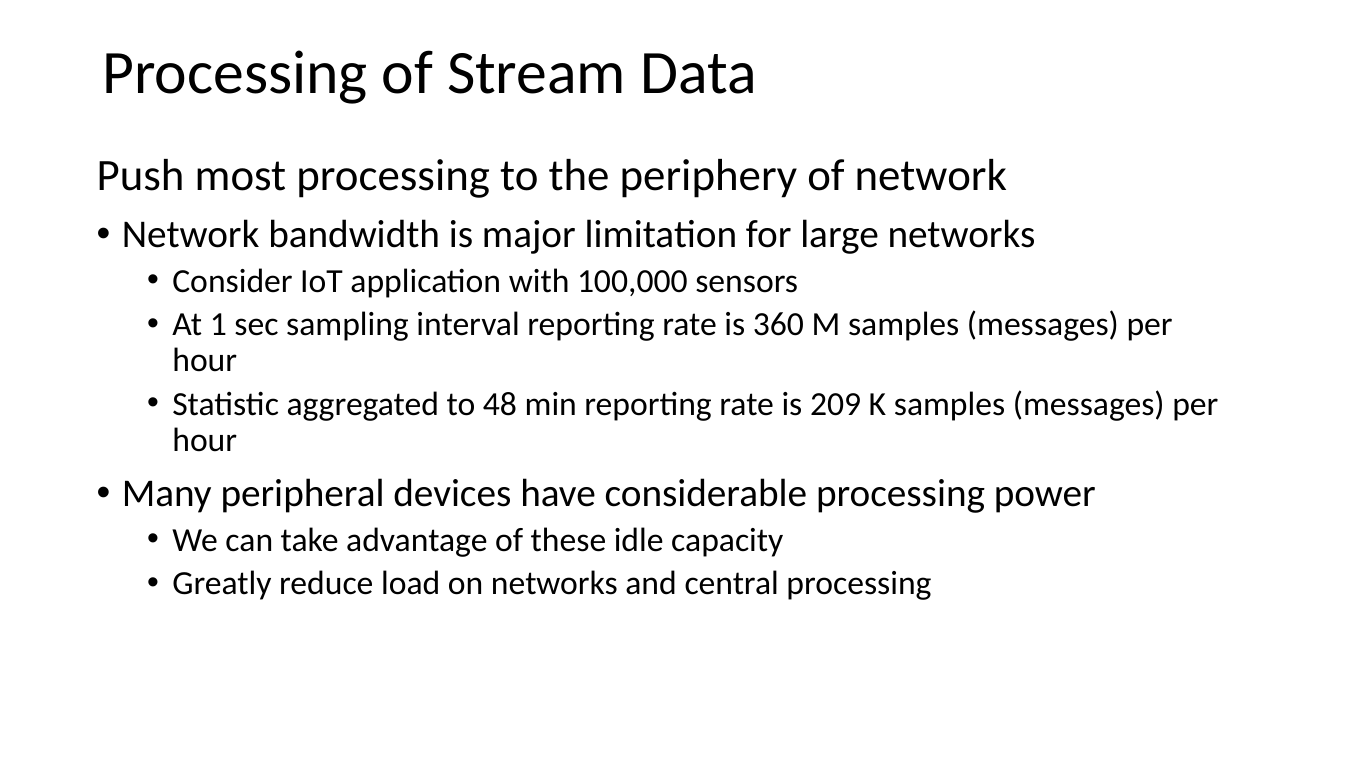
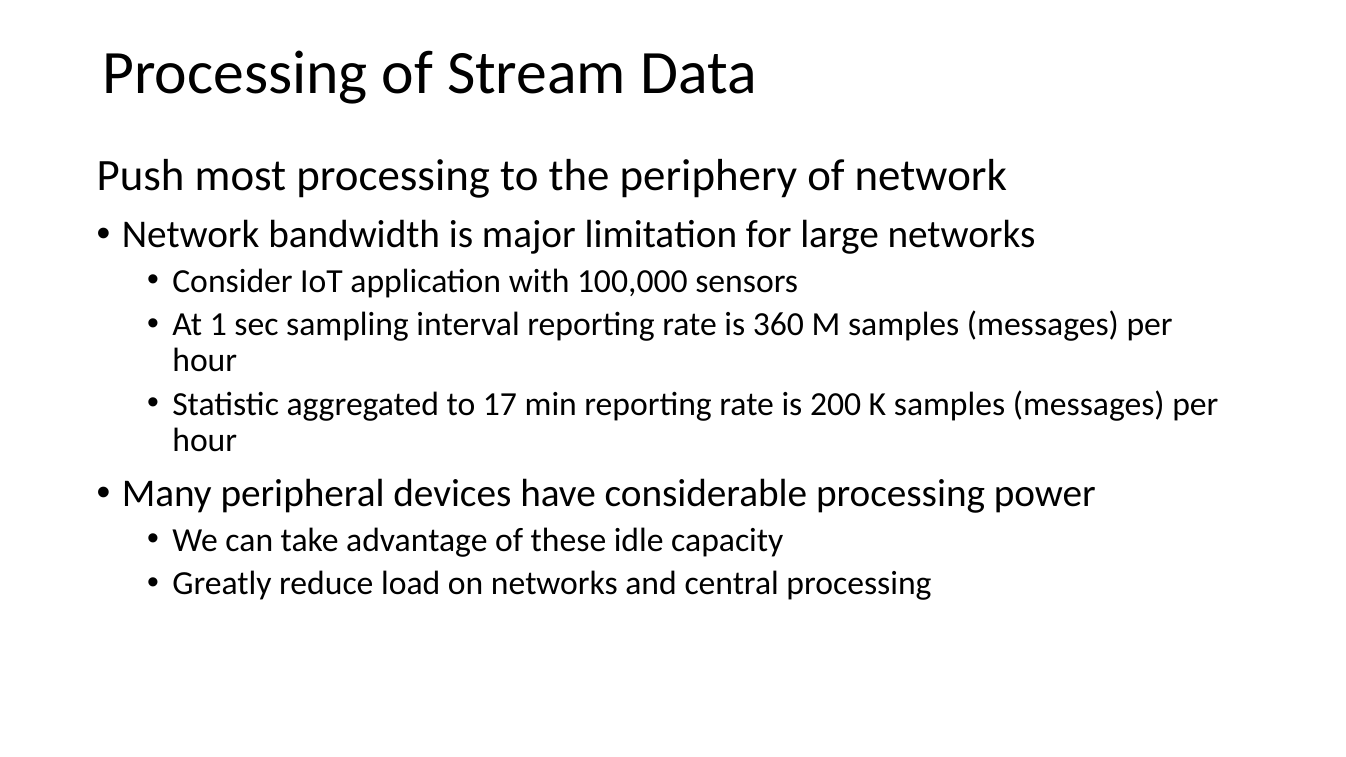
48: 48 -> 17 (500, 404)
209: 209 -> 200 (836, 404)
